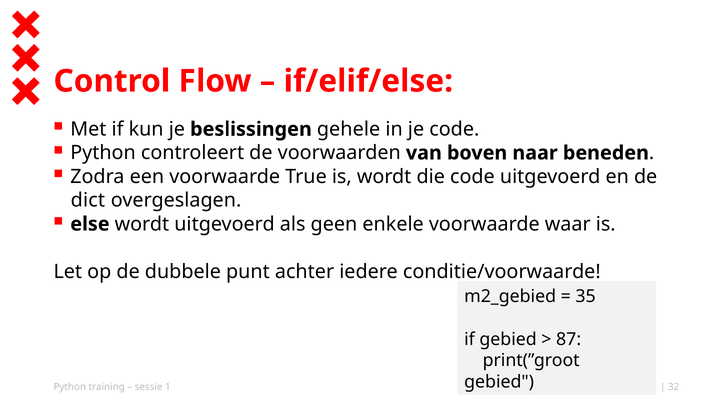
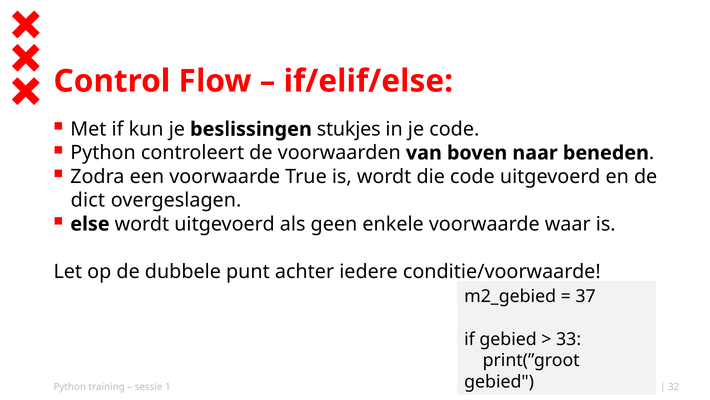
gehele: gehele -> stukjes (349, 129)
35: 35 -> 37 (586, 296)
87: 87 -> 33 (569, 339)
